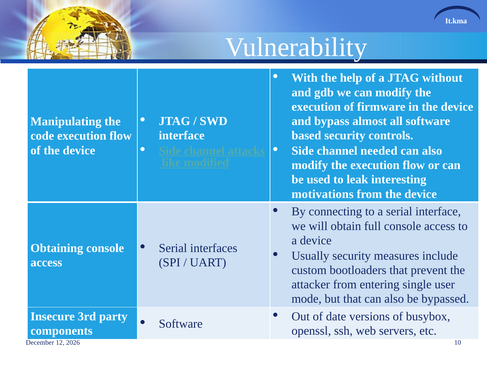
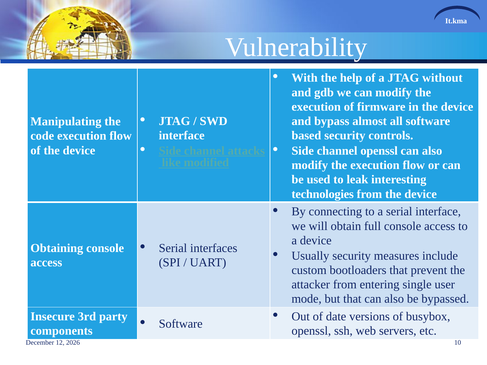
channel needed: needed -> openssl (379, 151)
motivations: motivations -> technologies (323, 194)
